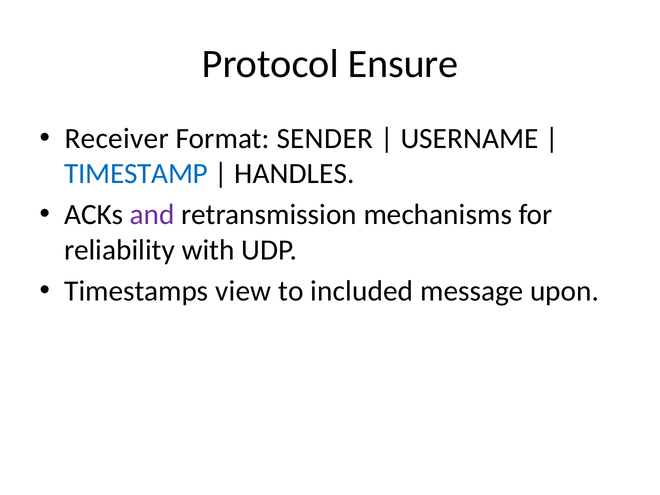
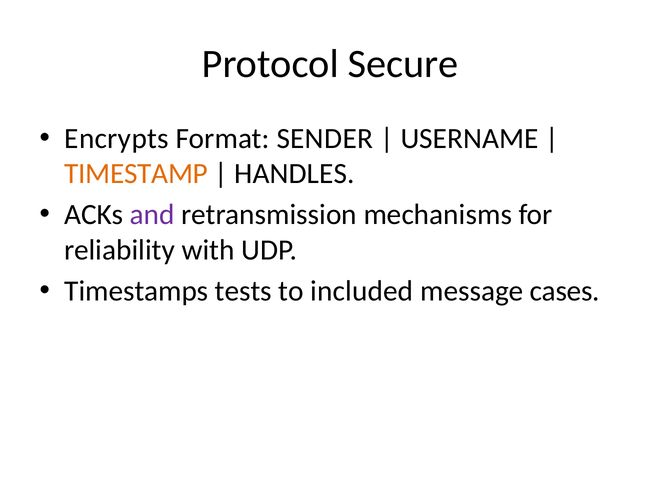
Ensure: Ensure -> Secure (403, 64)
Receiver: Receiver -> Encrypts (117, 138)
TIMESTAMP colour: blue -> orange (136, 174)
view: view -> tests (243, 291)
upon: upon -> cases (565, 291)
